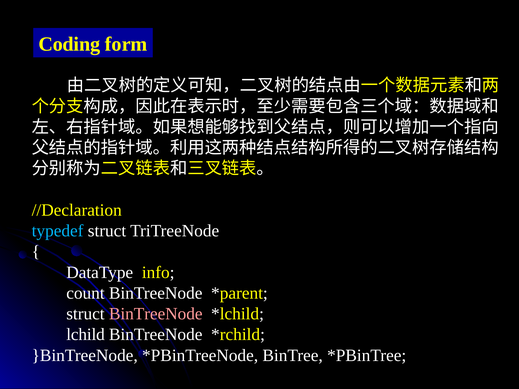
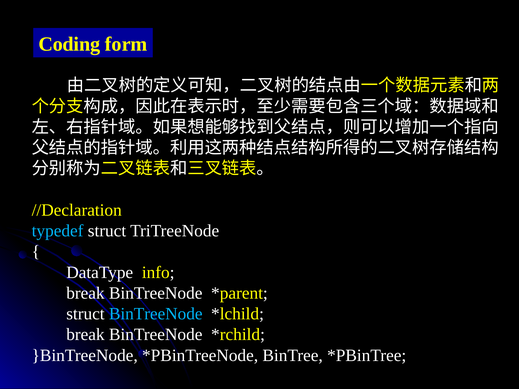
count: count -> break (85, 293)
BinTreeNode colour: pink -> light blue (156, 314)
lchild: lchild -> break (85, 335)
